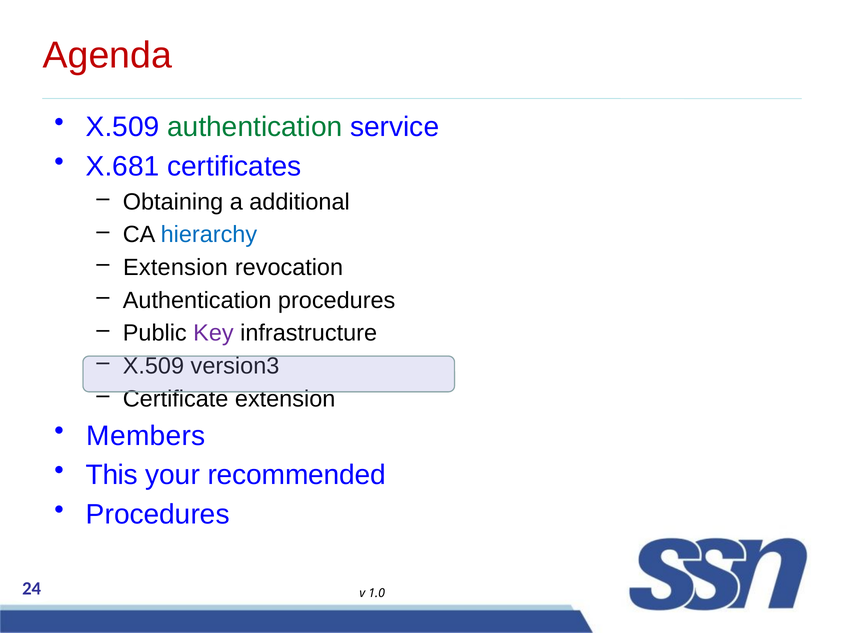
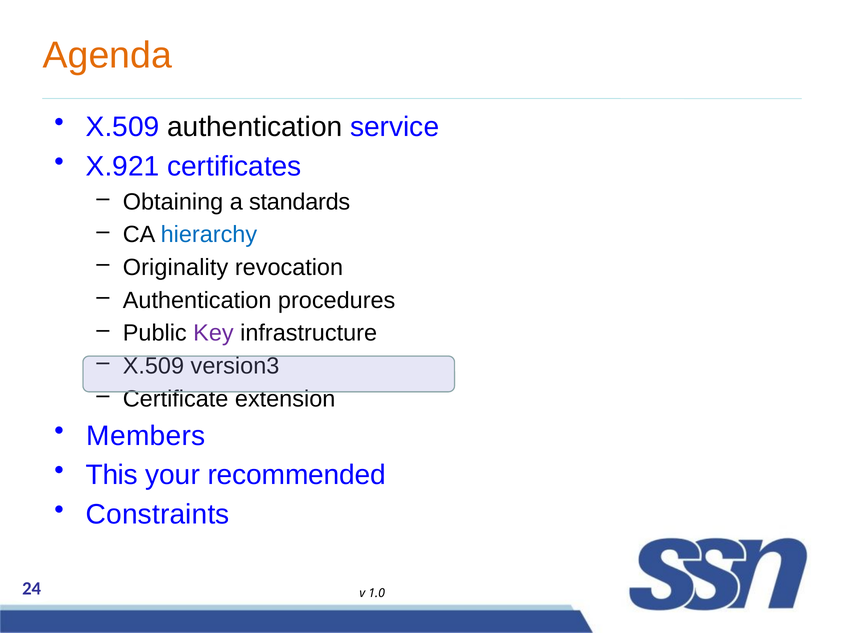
Agenda colour: red -> orange (107, 55)
authentication colour: green -> black (255, 127)
X.681: X.681 -> X.921 (123, 167)
additional: additional -> standards (300, 202)
Extension: Extension -> Originality (176, 268)
Procedures: Procedures -> Constraints (158, 514)
